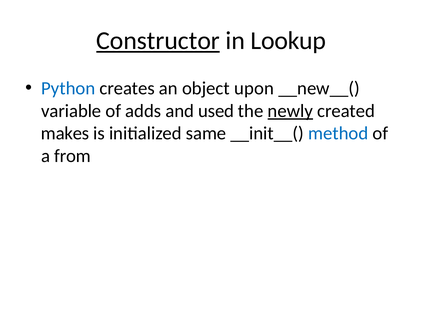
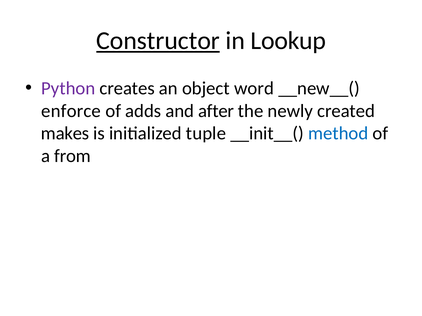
Python colour: blue -> purple (68, 89)
upon: upon -> word (254, 89)
variable: variable -> enforce (71, 111)
used: used -> after (216, 111)
newly underline: present -> none (290, 111)
same: same -> tuple (206, 134)
